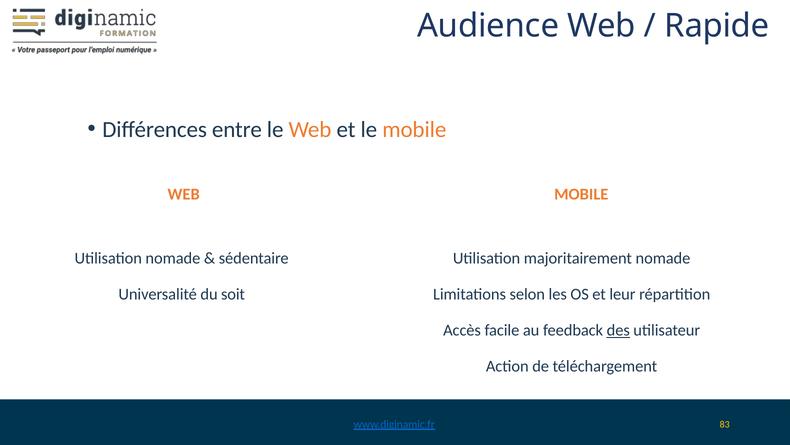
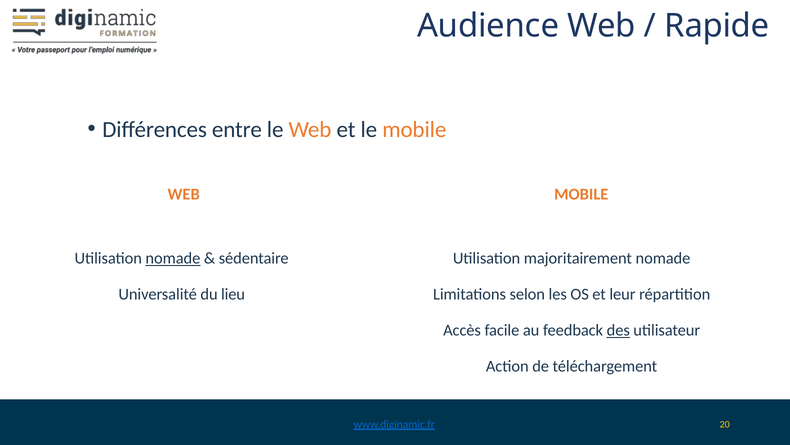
nomade underline: none -> present (173, 258)
soit: soit -> lieu (233, 294)
83: 83 -> 20 (725, 424)
